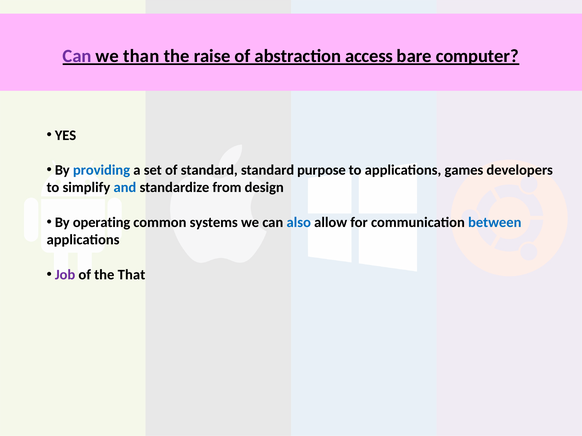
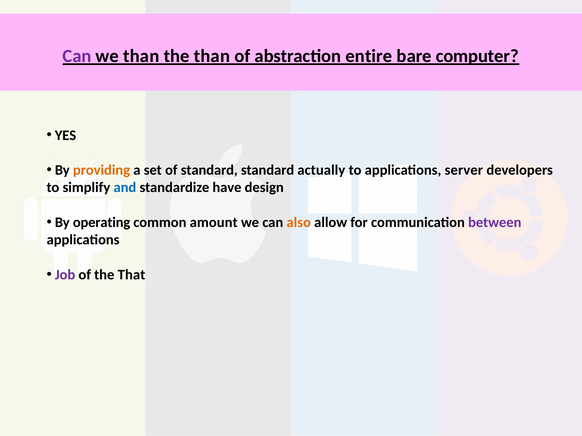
the raise: raise -> than (212, 56)
access: access -> entire (369, 56)
providing colour: blue -> orange (102, 170)
purpose: purpose -> actually (321, 170)
games: games -> server (464, 170)
from: from -> have (227, 188)
systems: systems -> amount (214, 223)
also colour: blue -> orange (299, 223)
between colour: blue -> purple (495, 223)
